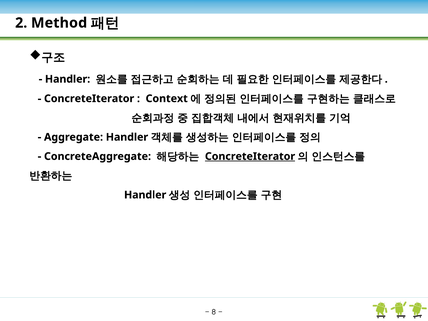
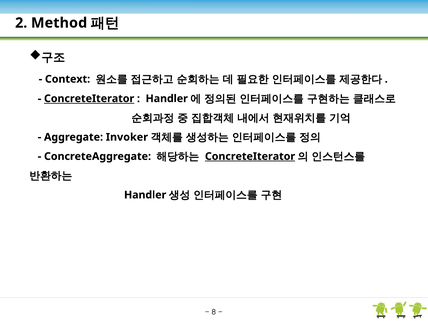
Handler: Handler -> Context (68, 79)
ConcreteIterator underline: none -> present (89, 99)
Context: Context -> Handler (167, 99)
Aggregate Handler: Handler -> Invoker (127, 137)
